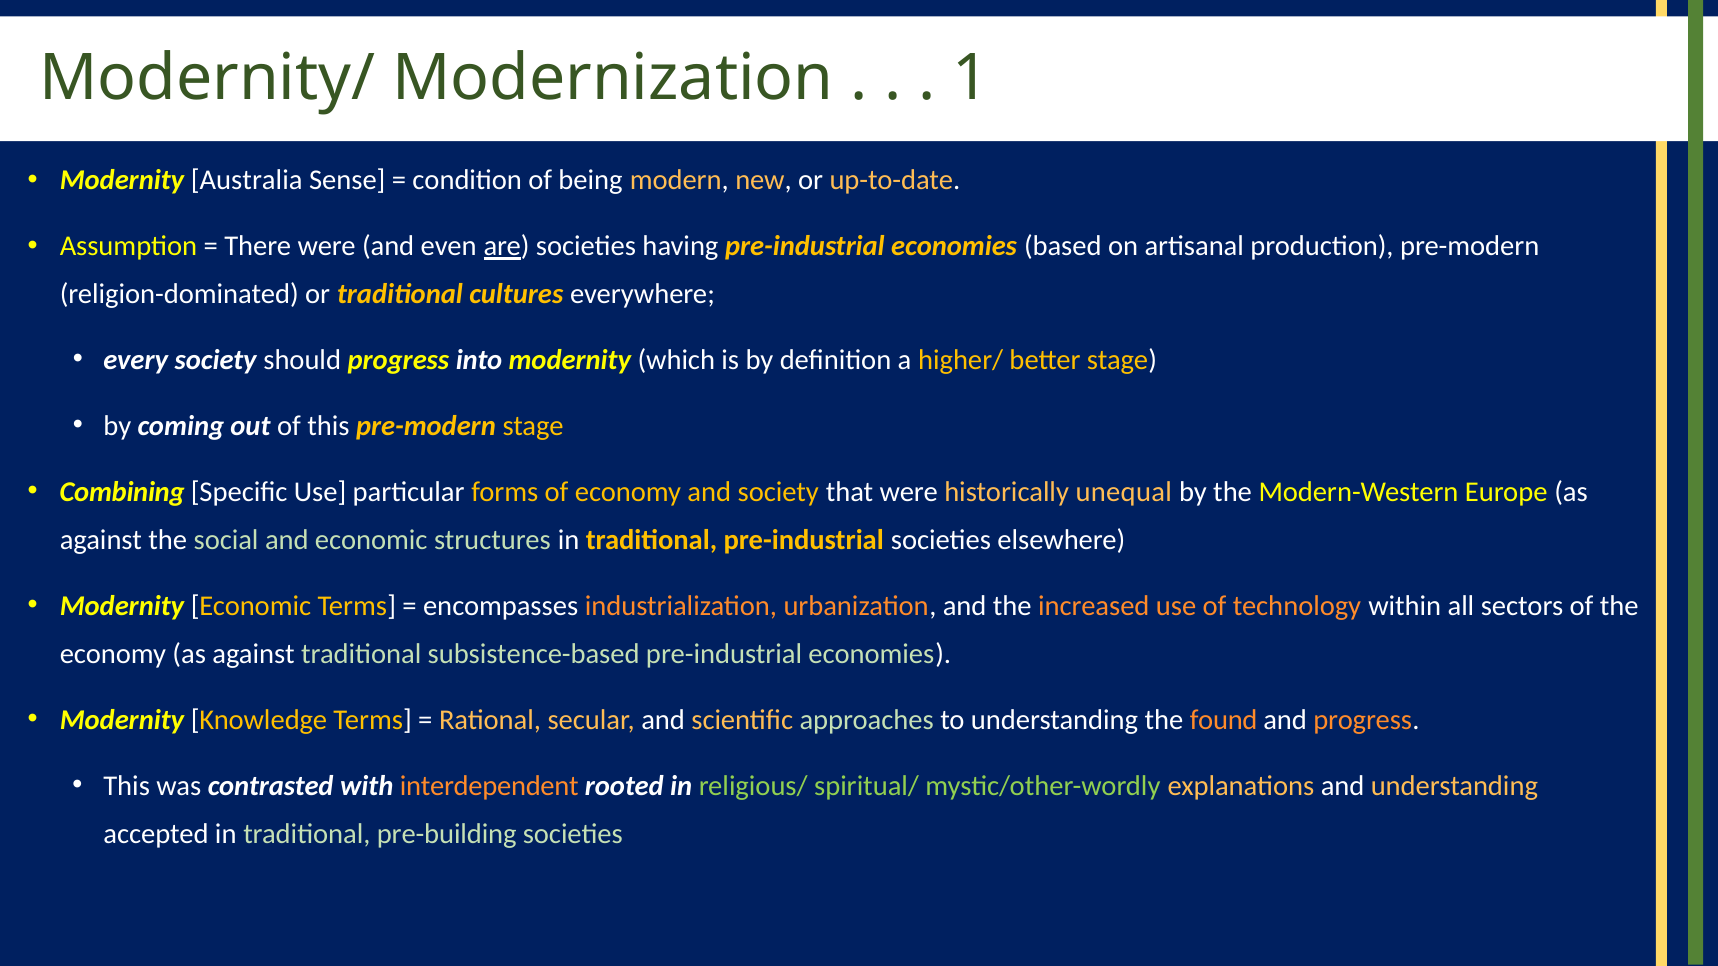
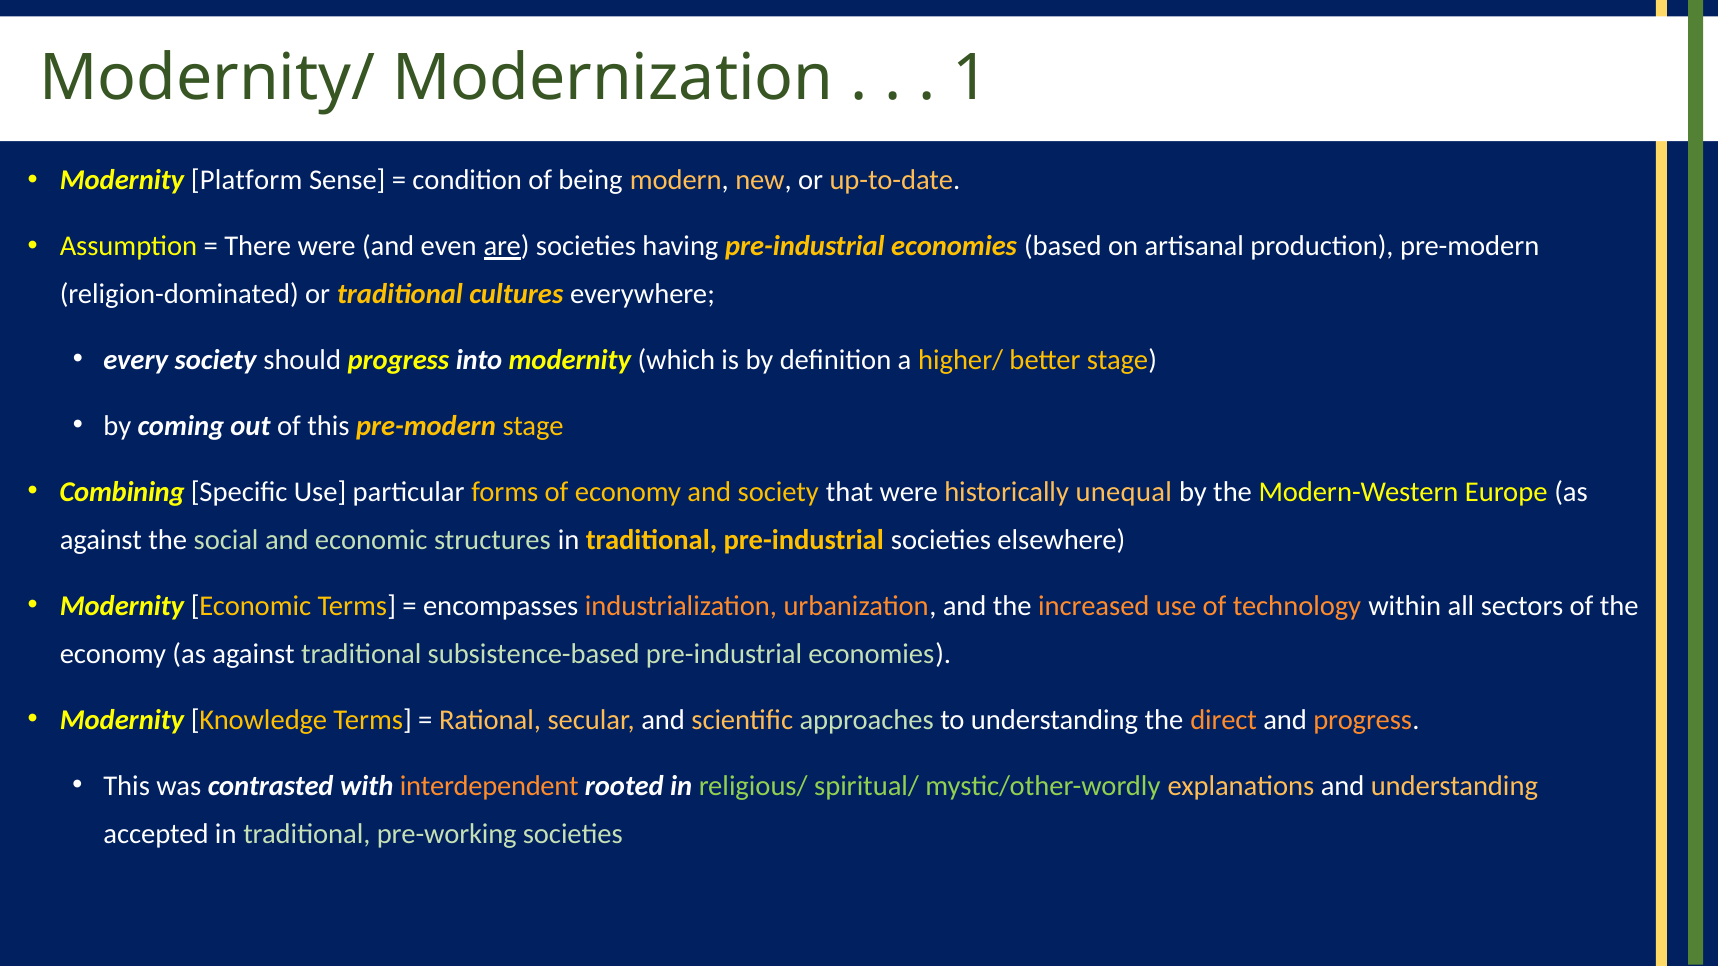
Australia: Australia -> Platform (247, 180)
found: found -> direct (1224, 720)
pre-building: pre-building -> pre-working (447, 834)
